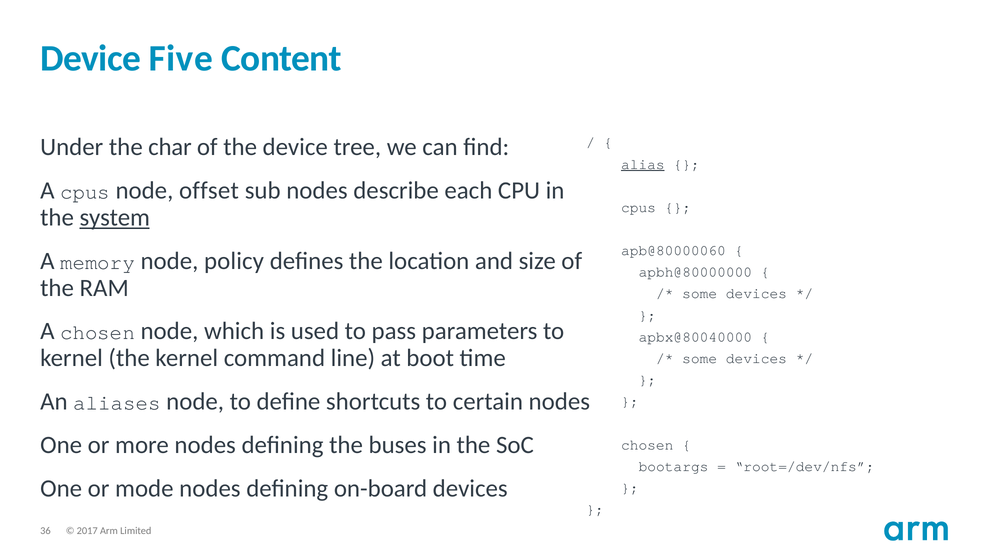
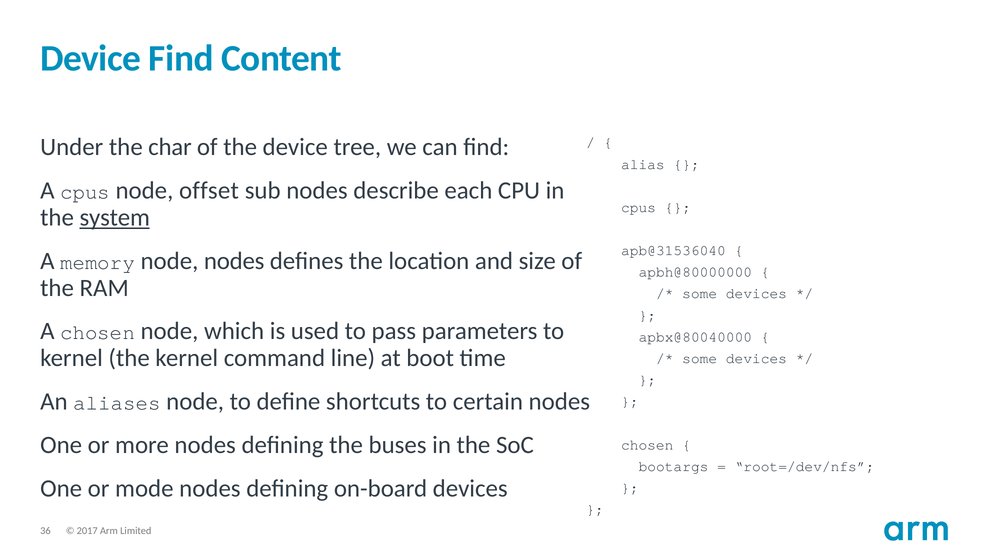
Device Five: Five -> Find (181, 59)
alias underline: present -> none (643, 164)
apb@80000060: apb@80000060 -> apb@31536040 (673, 251)
node policy: policy -> nodes (234, 261)
